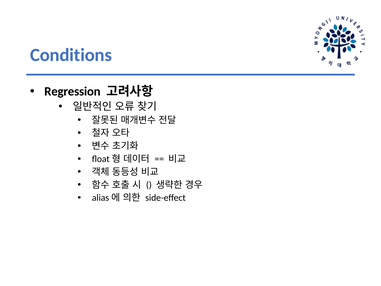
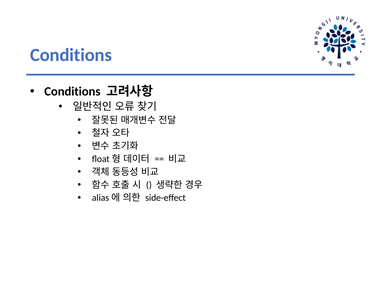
Regression: Regression -> Conditions (72, 91)
